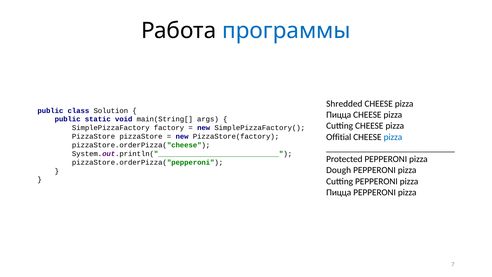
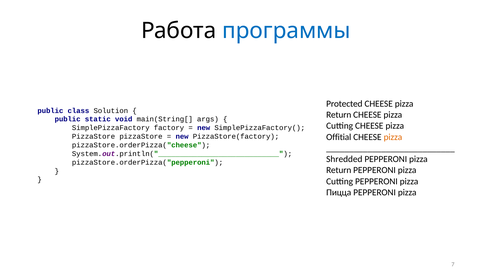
Shredded: Shredded -> Protected (344, 104)
Пицца: Пицца -> Return (339, 115)
pizza colour: blue -> orange (393, 137)
Protected: Protected -> Shredded (344, 159)
Dough: Dough -> Return (339, 170)
